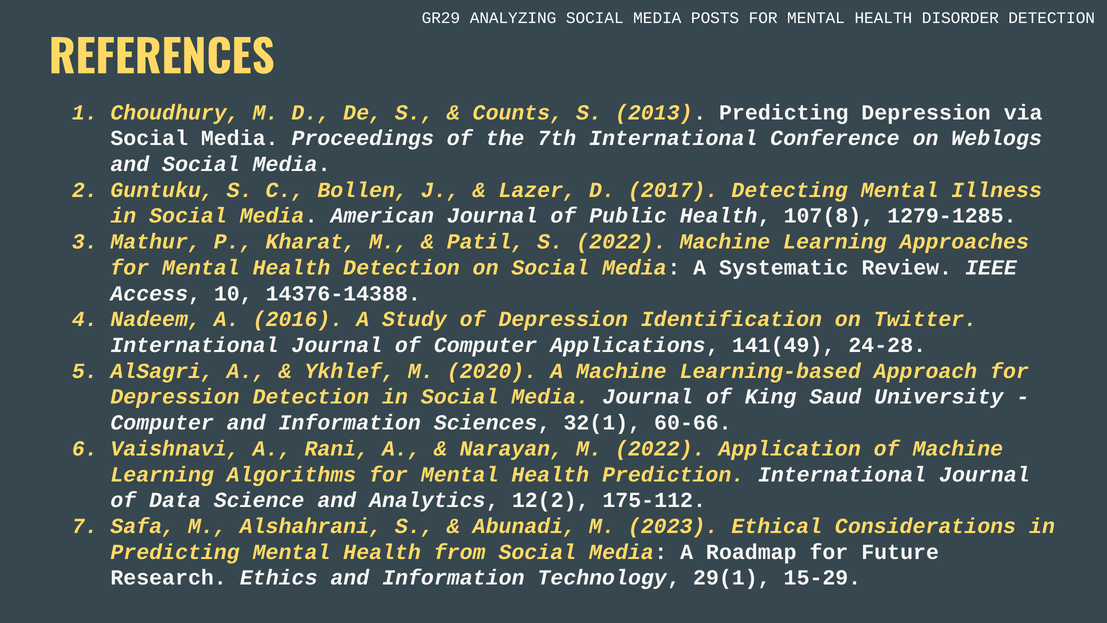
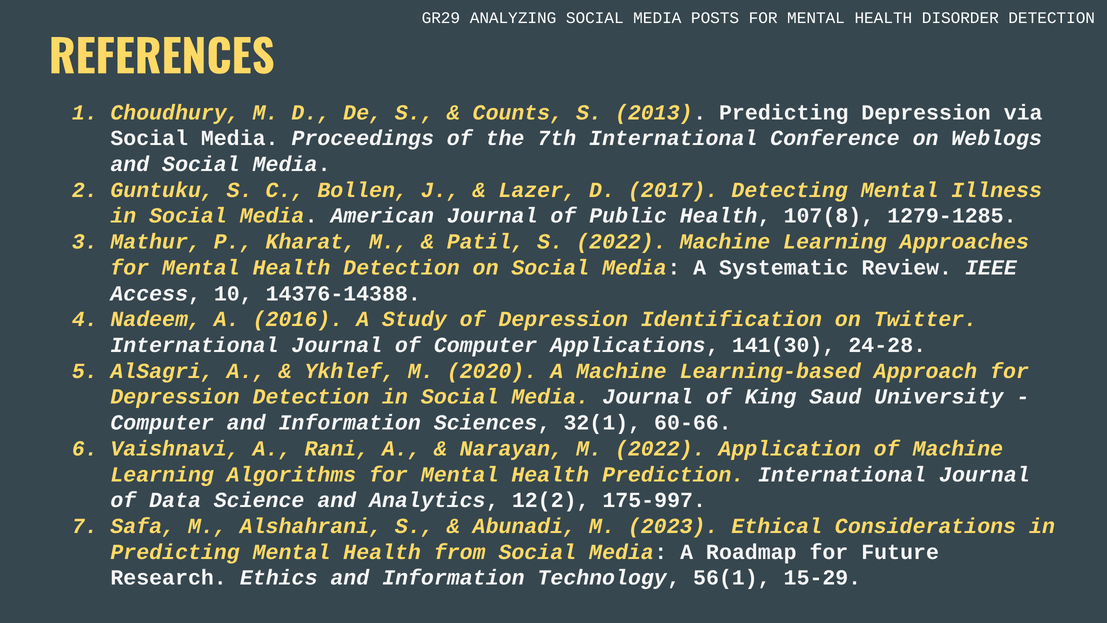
141(49: 141(49 -> 141(30 (784, 345)
175-112: 175-112 -> 175-997 (654, 500)
29(1: 29(1 -> 56(1 (732, 578)
